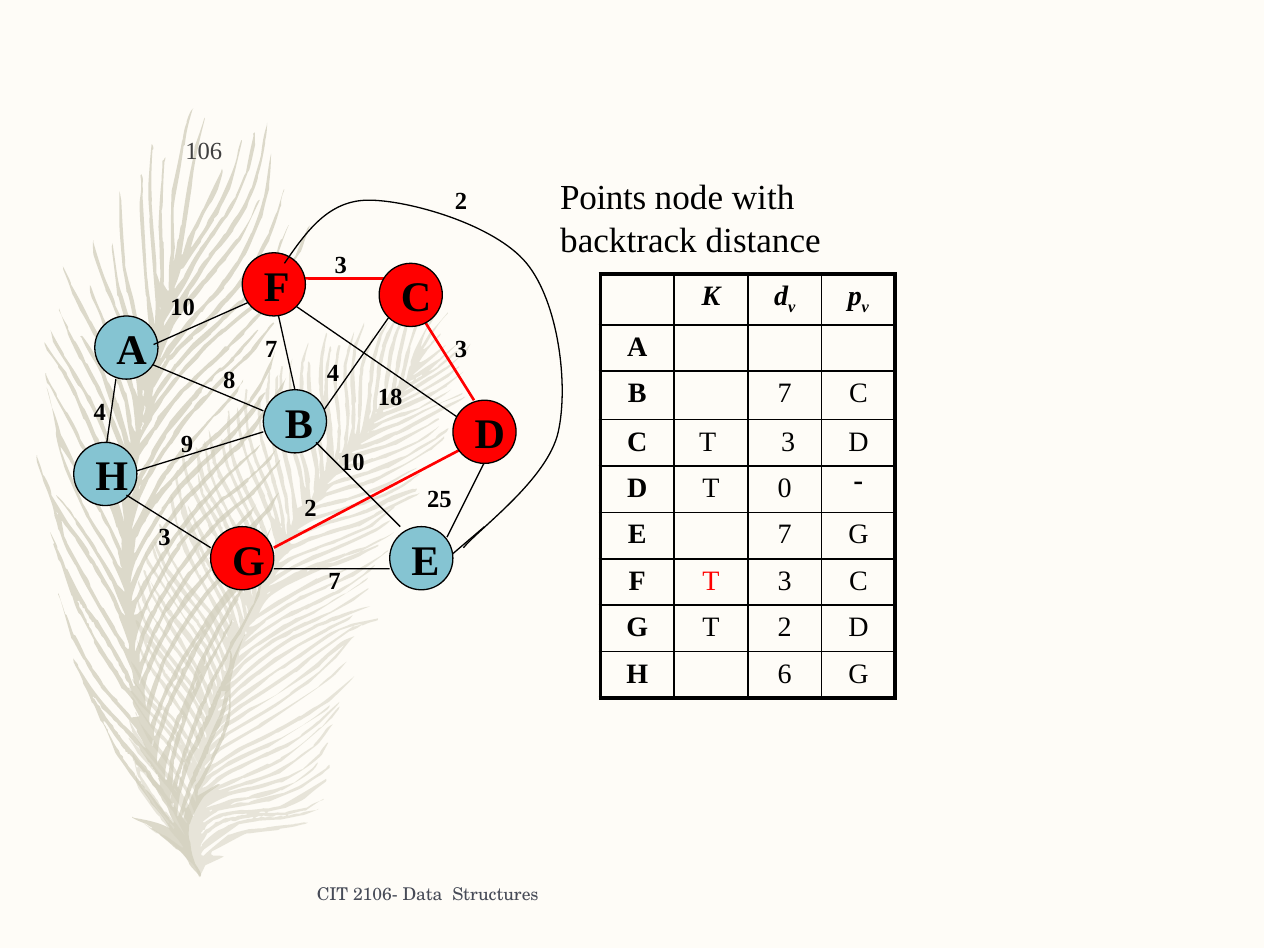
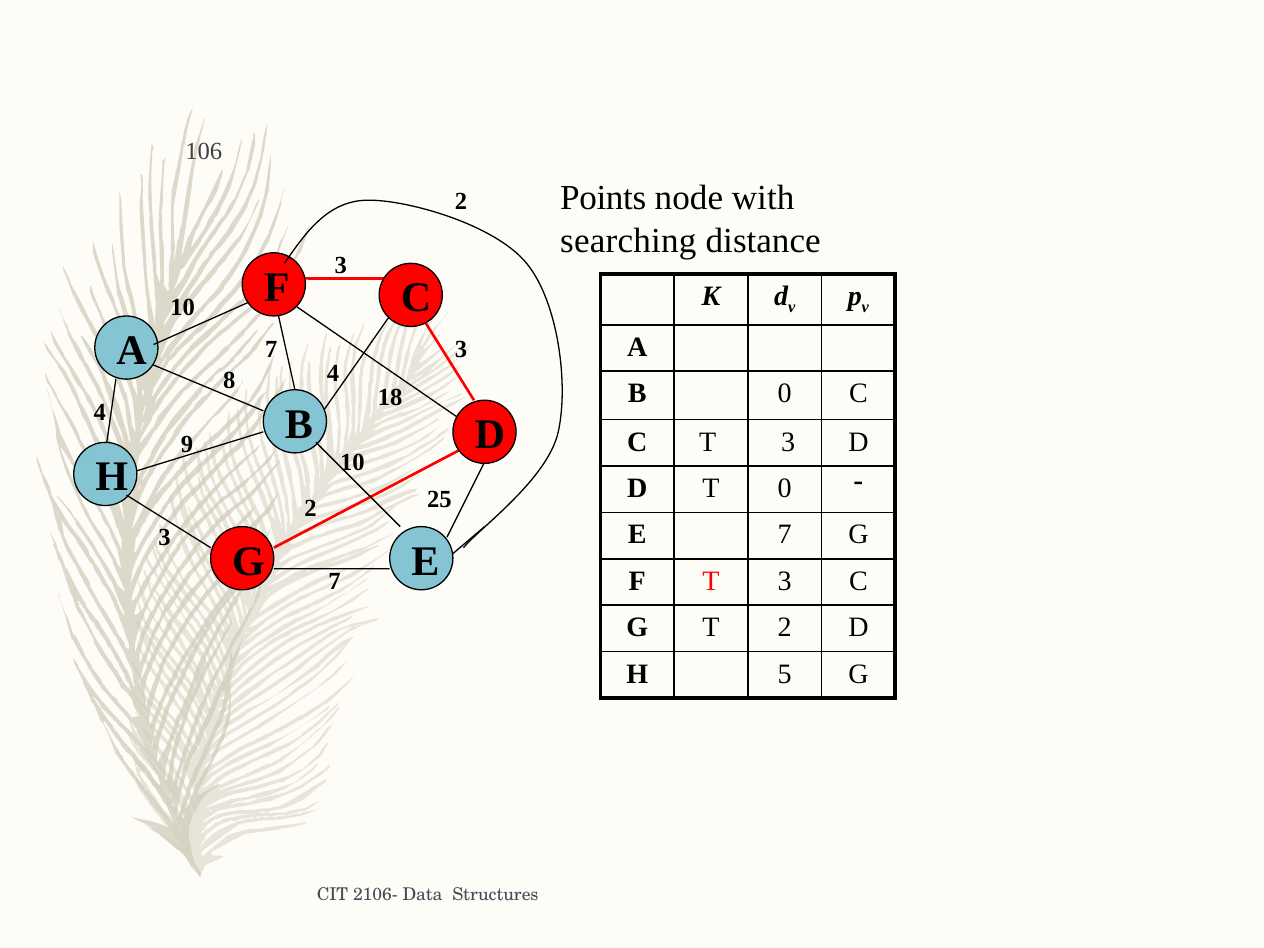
backtrack: backtrack -> searching (628, 240)
B 7: 7 -> 0 (785, 393)
6: 6 -> 5 (785, 674)
